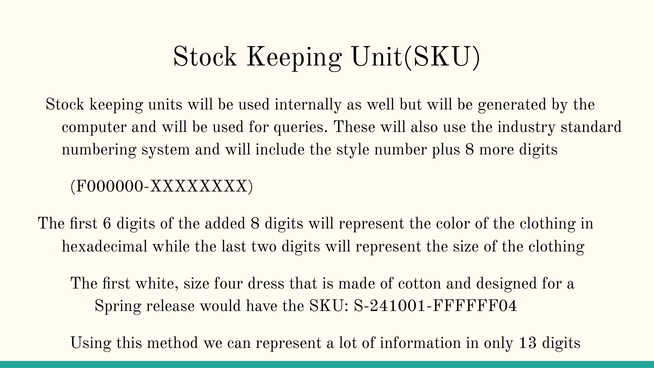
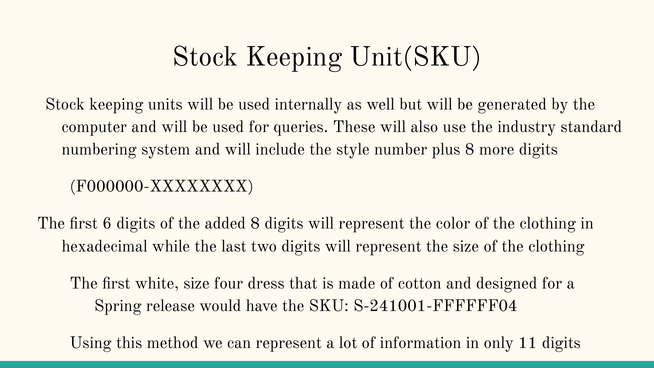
13: 13 -> 11 (528, 343)
